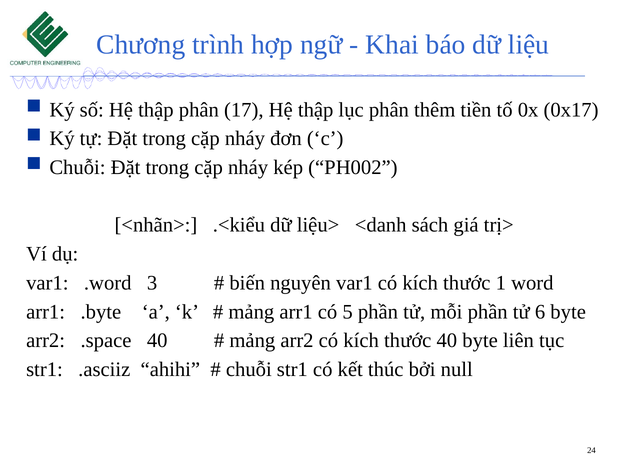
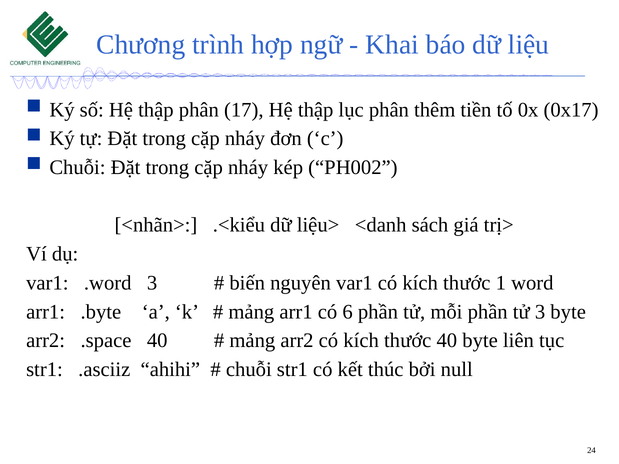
5: 5 -> 6 (348, 312)
tử 6: 6 -> 3 (540, 312)
